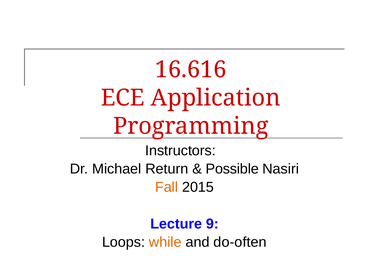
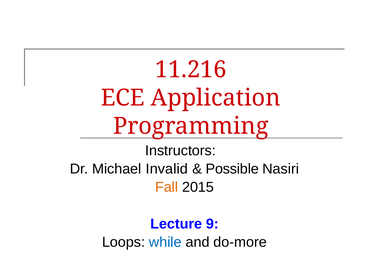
16.616: 16.616 -> 11.216 (191, 70)
Return: Return -> Invalid (167, 169)
while colour: orange -> blue (165, 243)
do-often: do-often -> do-more (240, 243)
